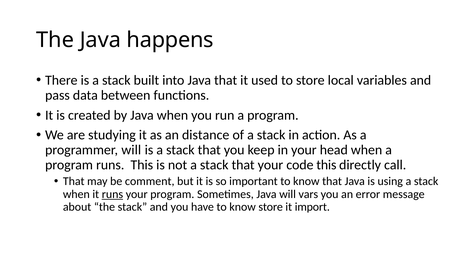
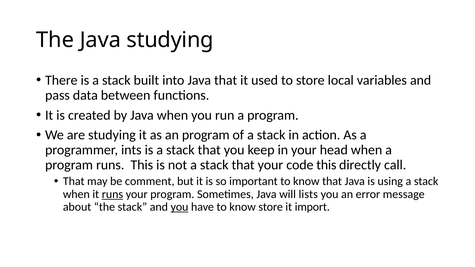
Java happens: happens -> studying (170, 40)
an distance: distance -> program (206, 135)
programmer will: will -> ints (131, 150)
vars: vars -> lists (308, 194)
you underline: none -> present (180, 207)
